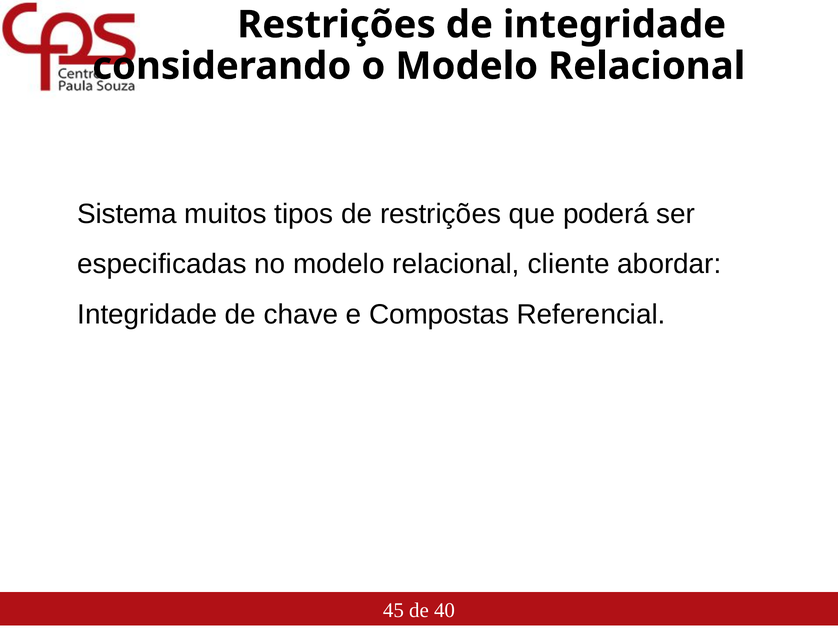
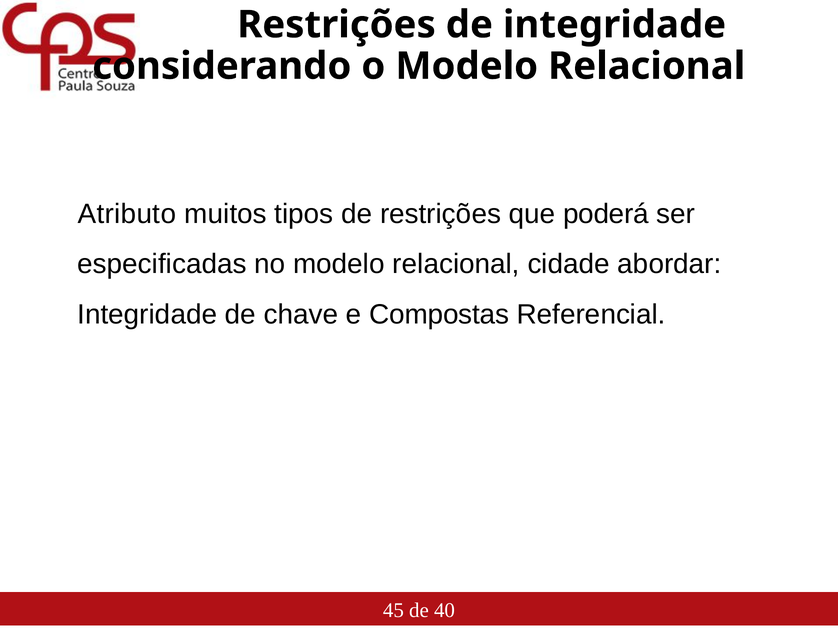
Sistema: Sistema -> Atributo (127, 214)
cliente: cliente -> cidade (569, 264)
